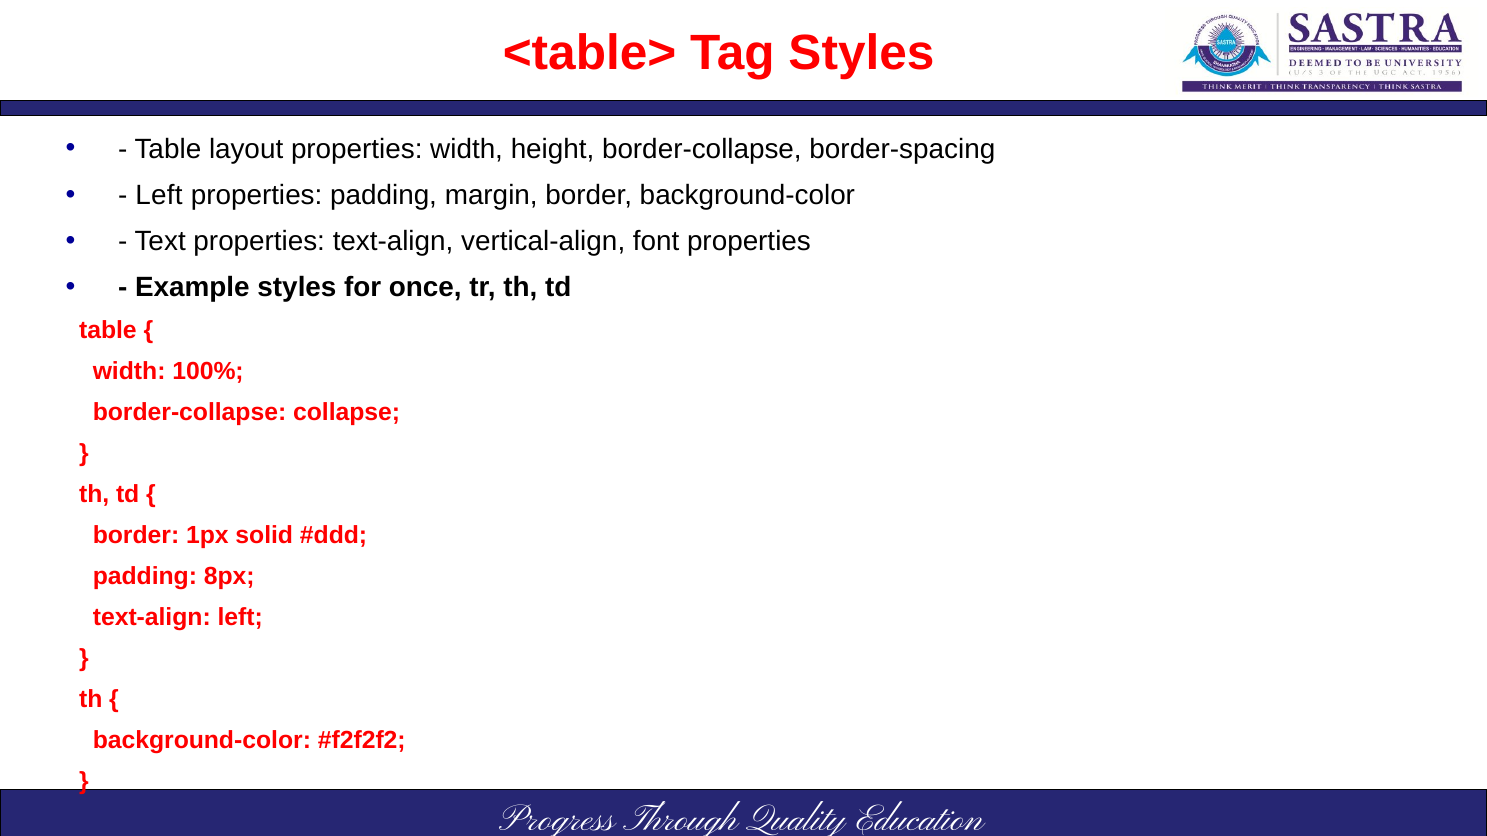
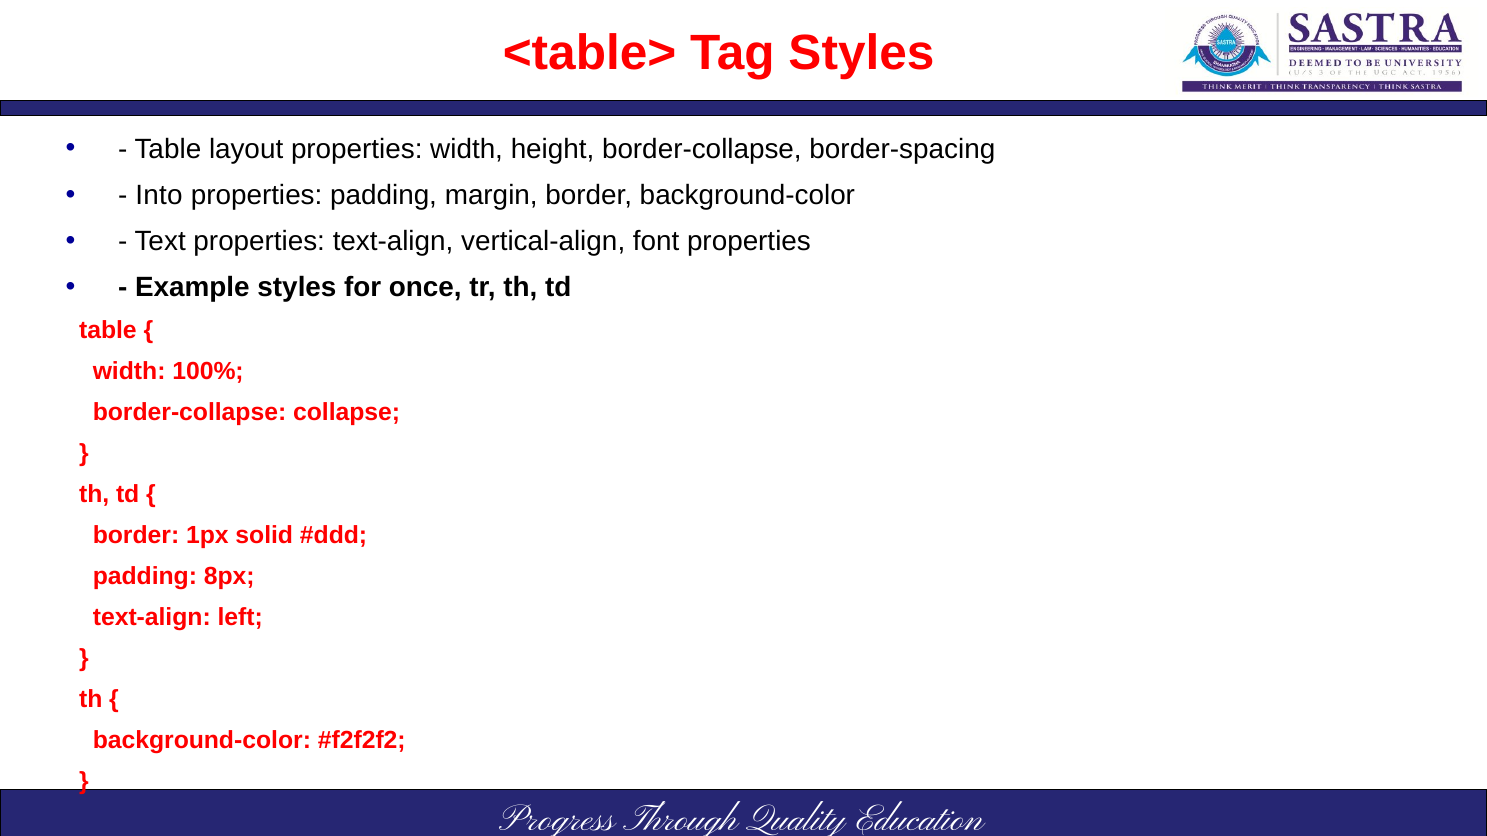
Left: Left -> Into (159, 195)
